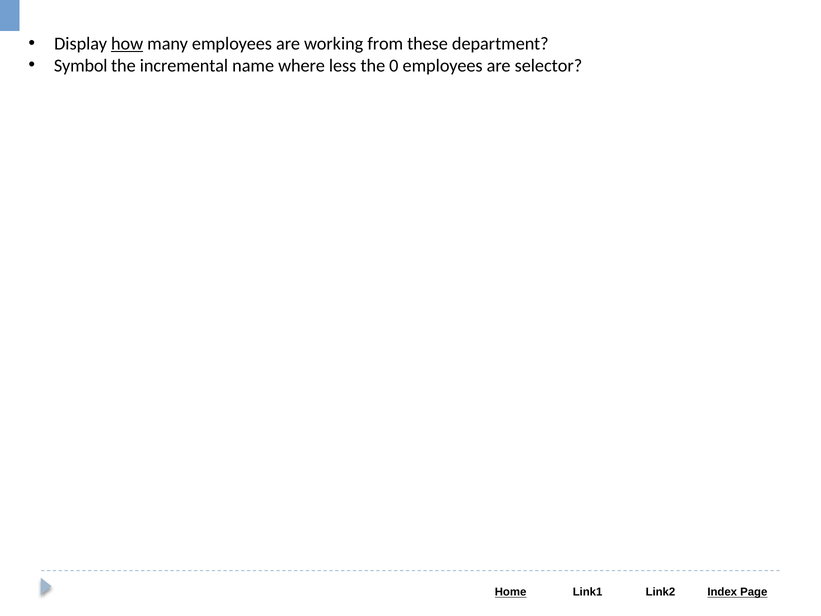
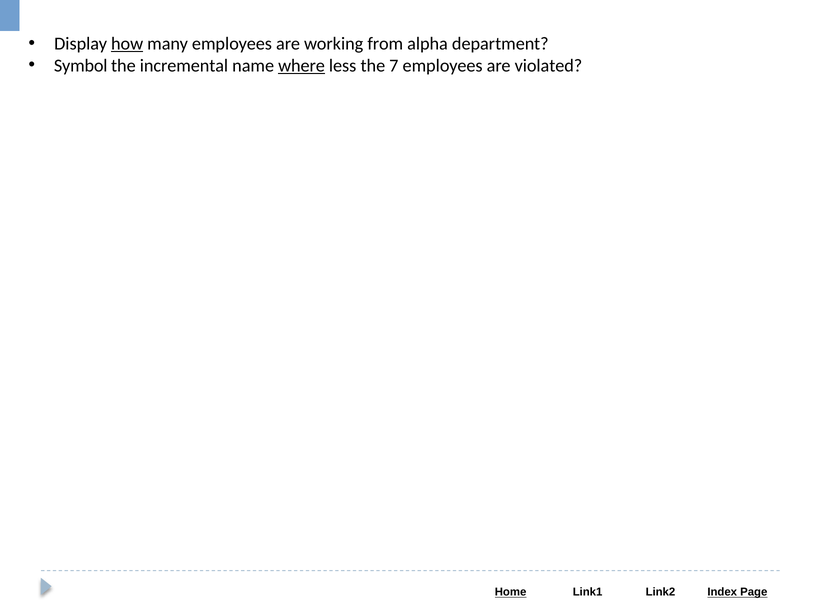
these: these -> alpha (428, 44)
where underline: none -> present (302, 66)
0: 0 -> 7 (394, 66)
selector: selector -> violated (548, 66)
